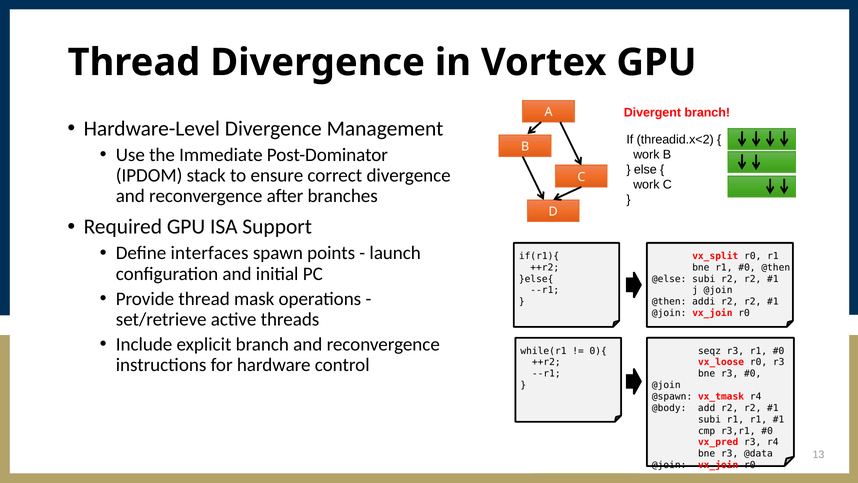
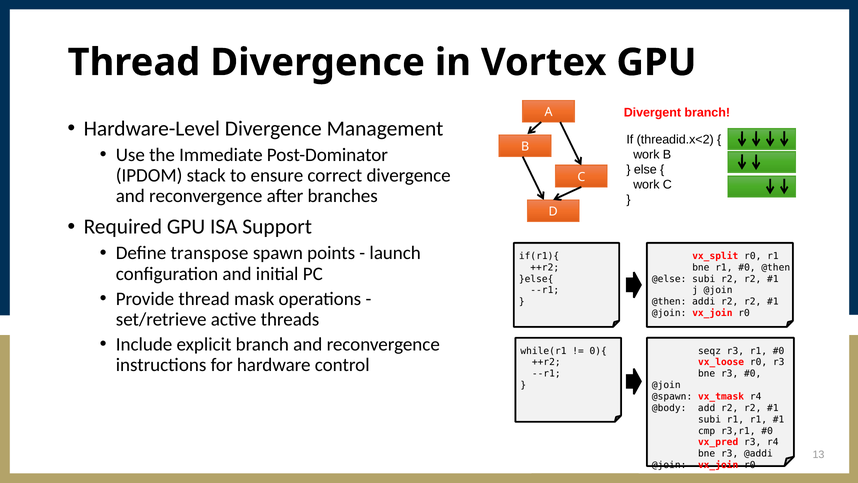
interfaces: interfaces -> transpose (209, 253)
@data: @data -> @addi (758, 453)
